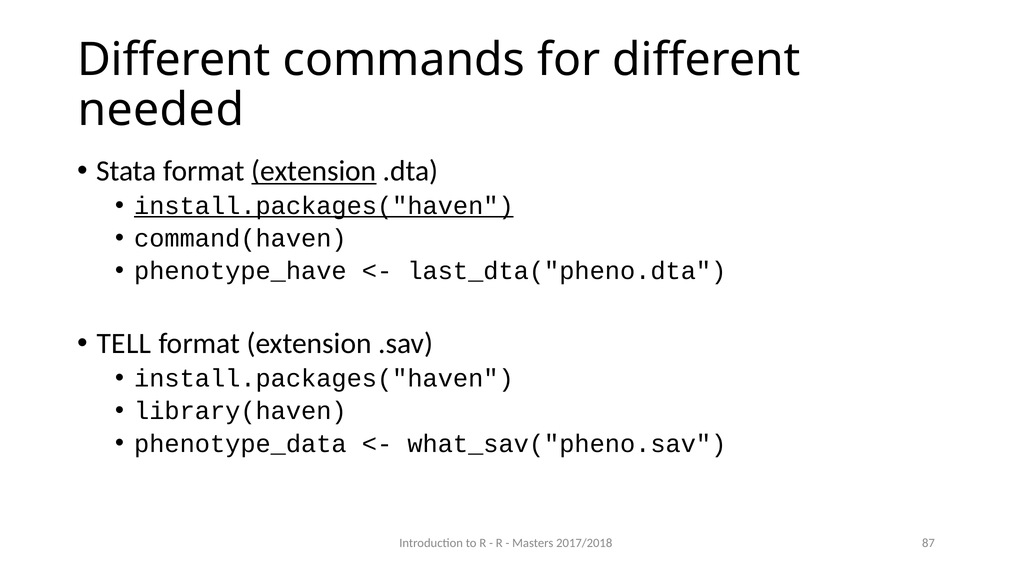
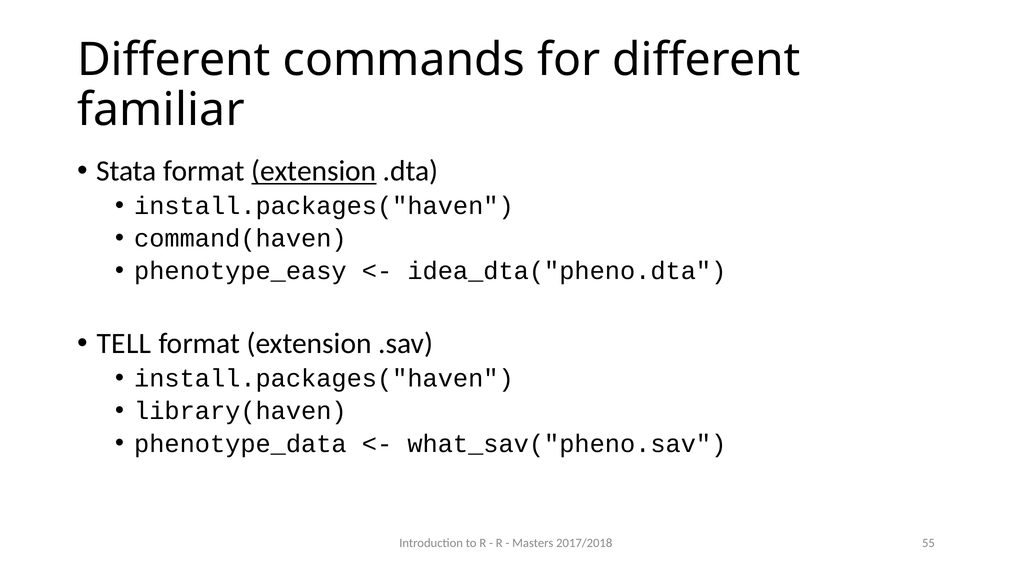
needed: needed -> familiar (161, 110)
install.packages("haven underline: present -> none (324, 206)
phenotype_have: phenotype_have -> phenotype_easy (240, 271)
last_dta("pheno.dta: last_dta("pheno.dta -> idea_dta("pheno.dta (567, 271)
87: 87 -> 55 (928, 543)
